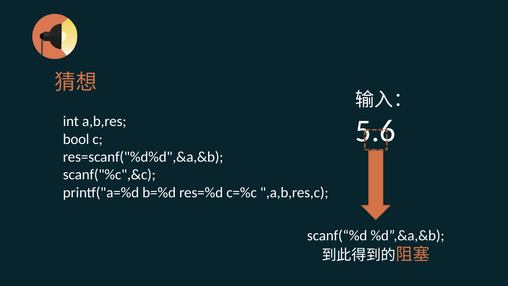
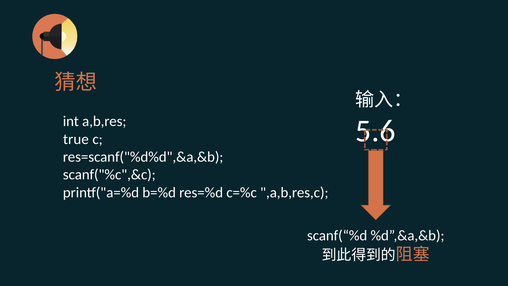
bool: bool -> true (76, 139)
